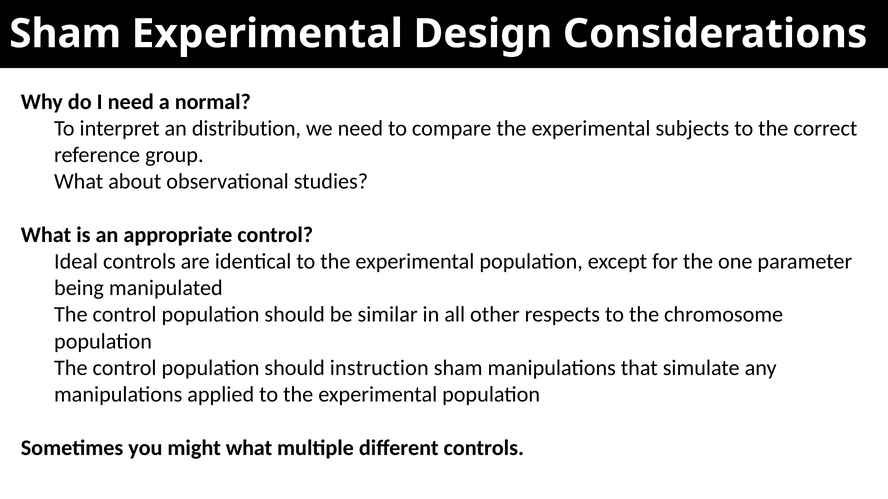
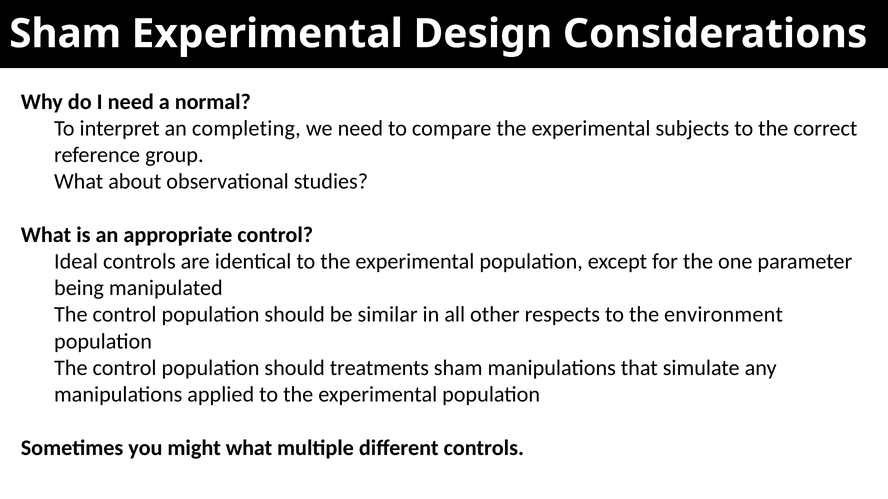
distribution: distribution -> completing (246, 128)
chromosome: chromosome -> environment (724, 315)
instruction: instruction -> treatments (379, 368)
